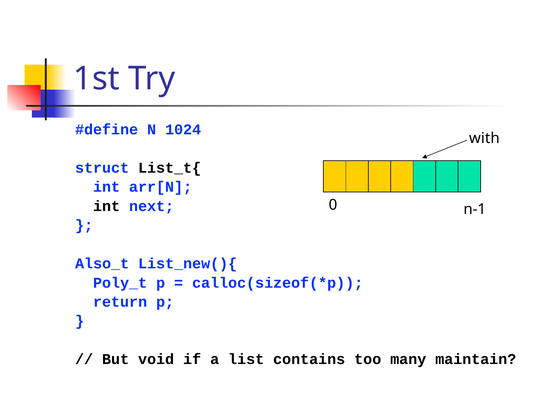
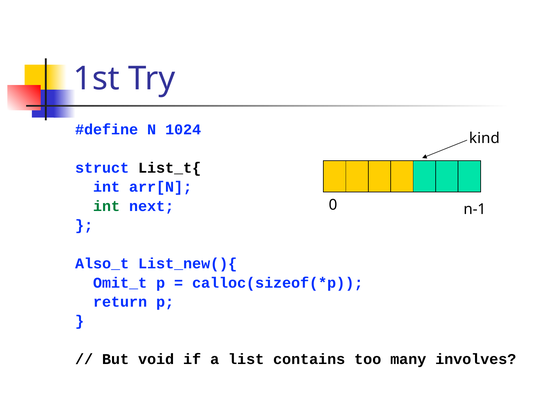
with: with -> kind (484, 138)
int colour: black -> green (107, 206)
Poly_t: Poly_t -> Omit_t (120, 283)
maintain: maintain -> involves (476, 360)
